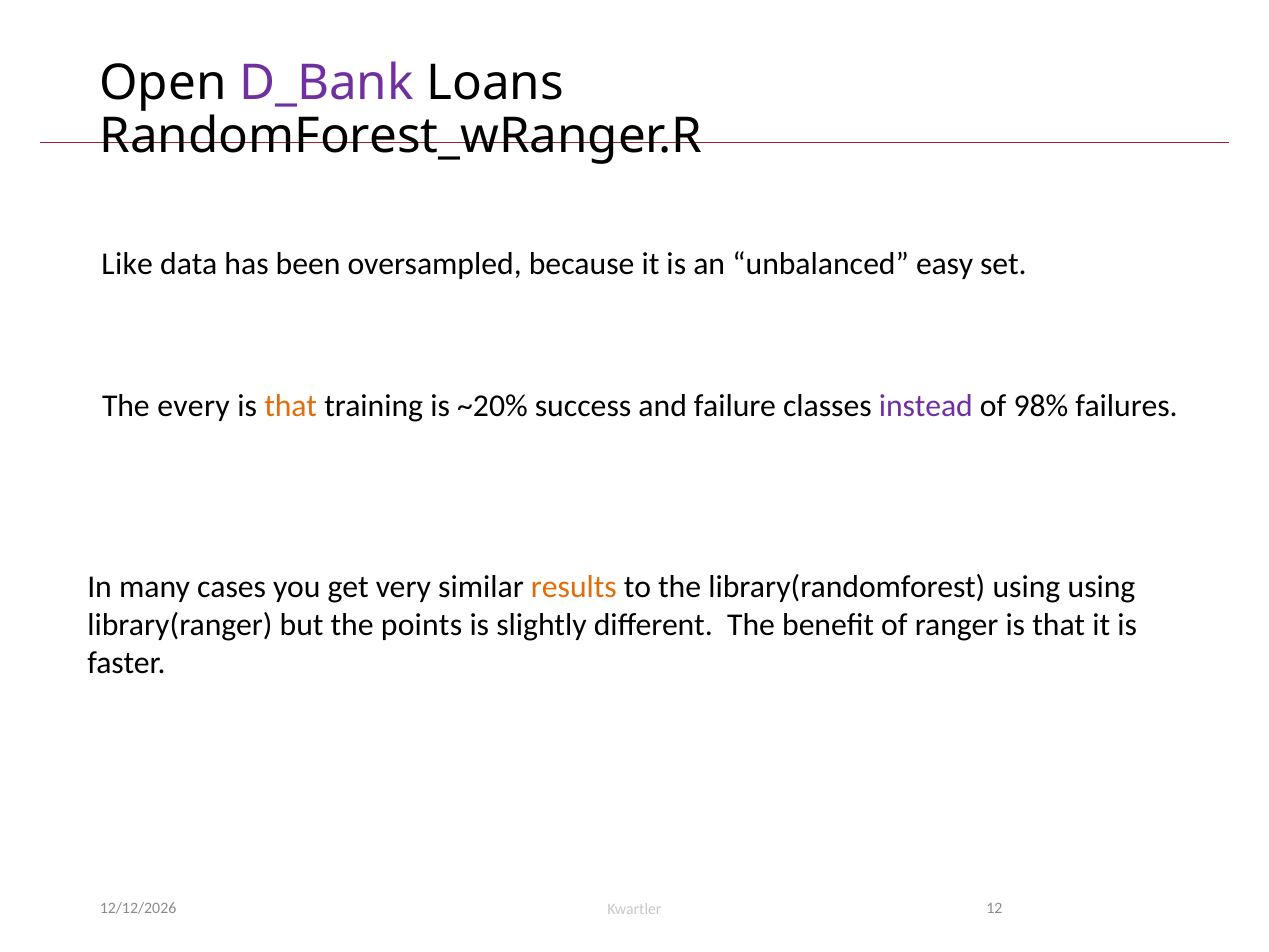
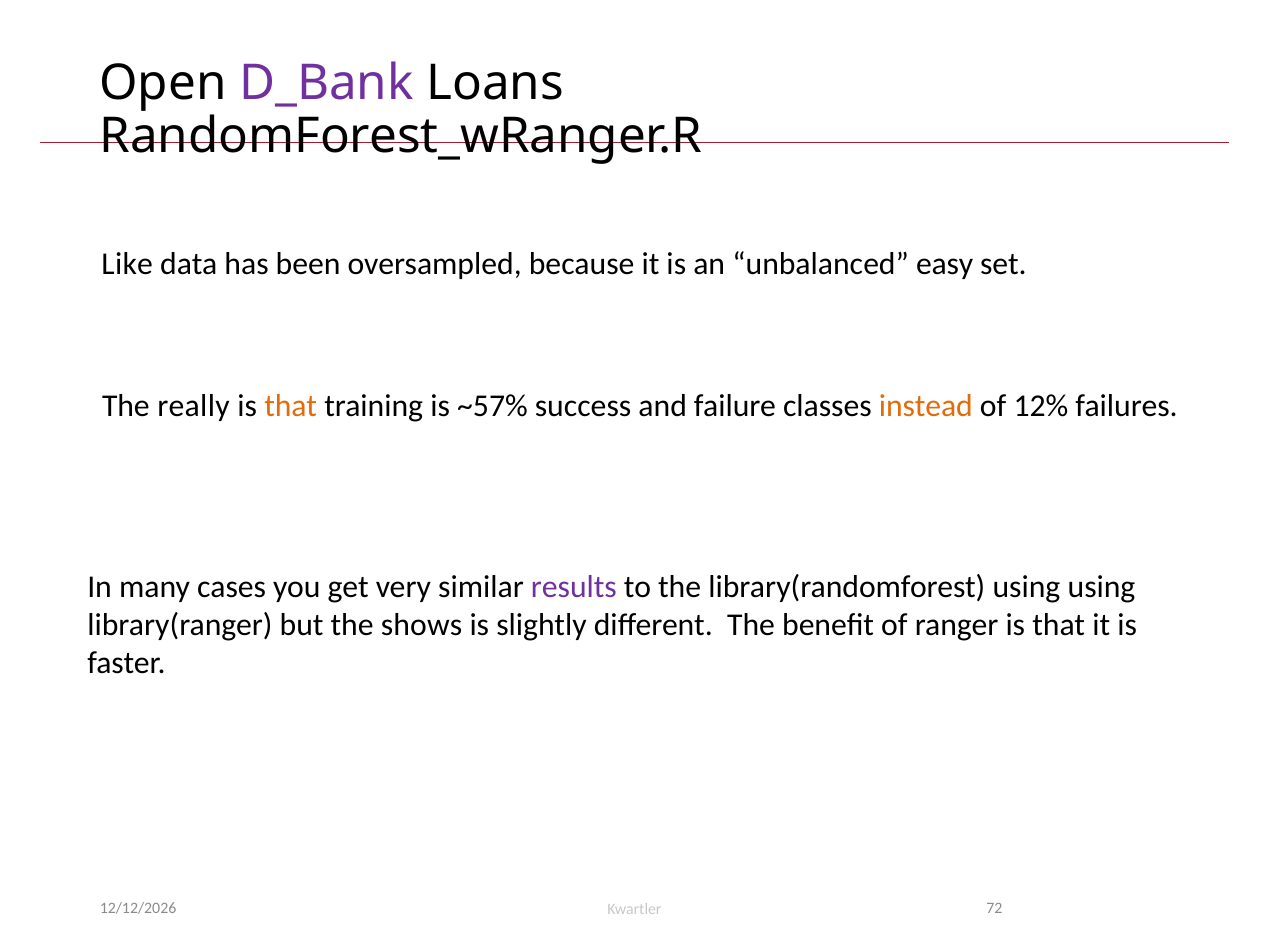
every: every -> really (193, 406)
~20%: ~20% -> ~57% (492, 406)
instead colour: purple -> orange (926, 406)
98%: 98% -> 12% (1041, 406)
results colour: orange -> purple (574, 587)
points: points -> shows (422, 625)
12: 12 -> 72 (994, 908)
